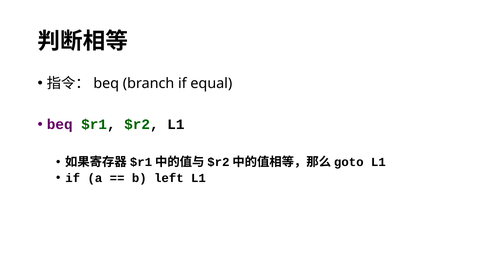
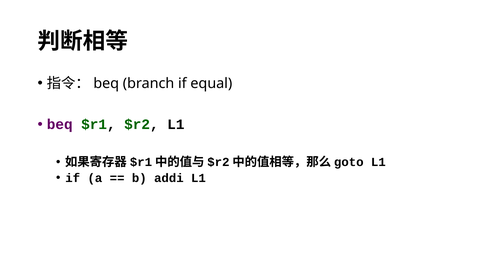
left: left -> addi (169, 178)
